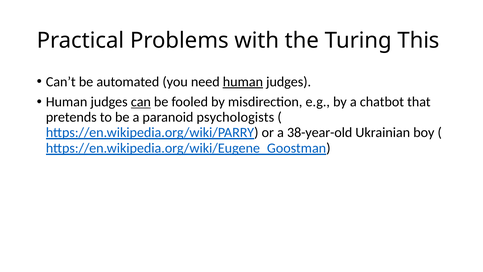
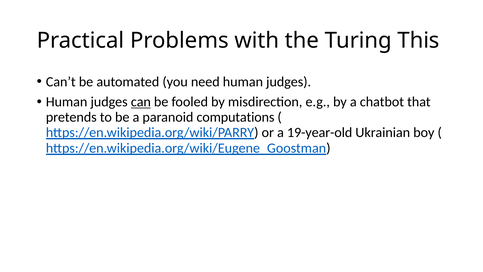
human underline: present -> none (243, 82)
psychologists: psychologists -> computations (235, 117)
38-year-old: 38-year-old -> 19-year-old (320, 132)
